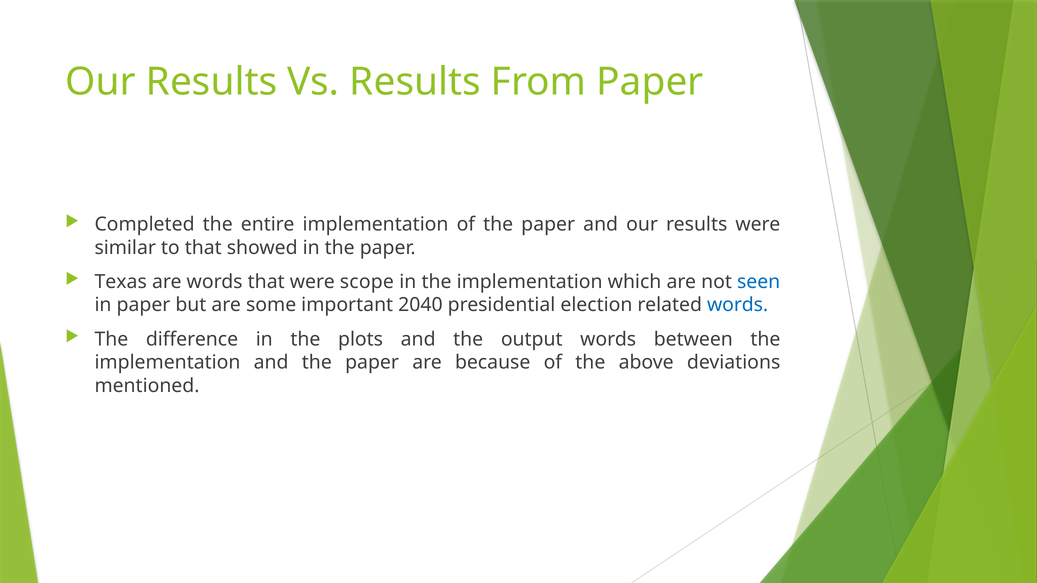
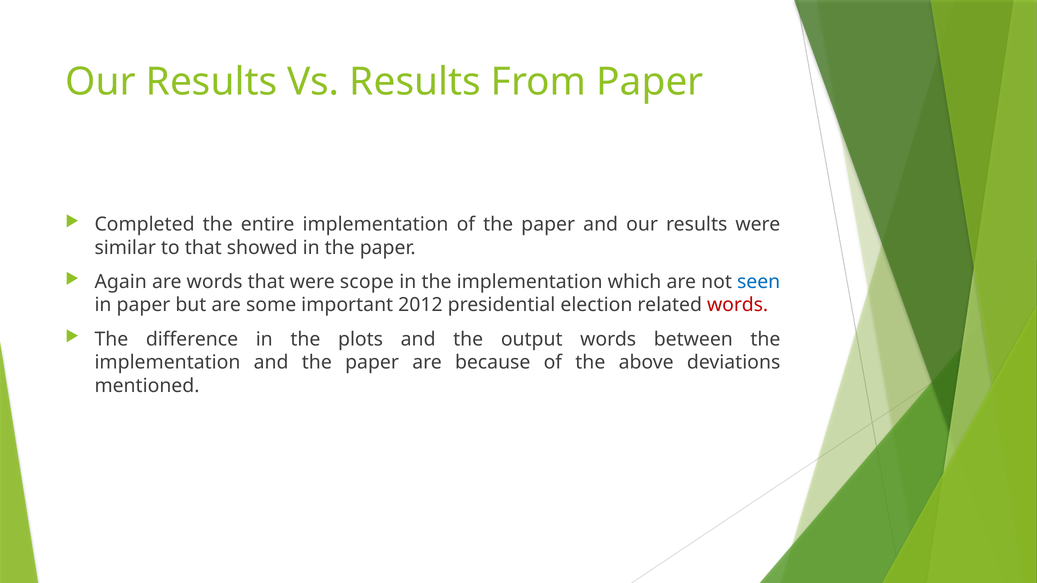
Texas: Texas -> Again (121, 282)
2040: 2040 -> 2012 (420, 305)
words colour: blue -> red (738, 305)
